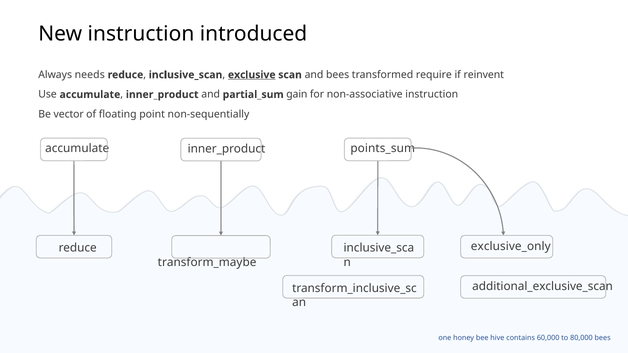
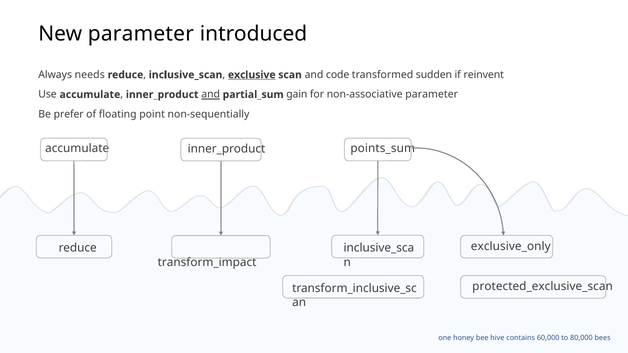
New instruction: instruction -> parameter (141, 34)
and bees: bees -> code (338, 75)
require: require -> sudden (434, 75)
and underline: none -> present (211, 95)
non-associative instruction: instruction -> parameter (432, 95)
vector: vector -> prefer (69, 114)
transform_maybe: transform_maybe -> transform_impact (207, 263)
additional_exclusive_scan: additional_exclusive_scan -> protected_exclusive_scan (543, 287)
